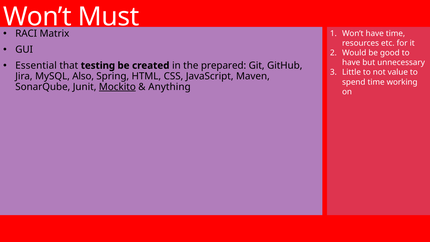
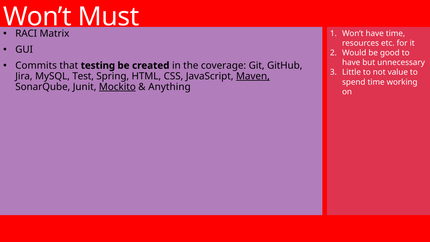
Essential: Essential -> Commits (36, 66)
prepared: prepared -> coverage (224, 66)
Also: Also -> Test (83, 76)
Maven underline: none -> present (253, 76)
